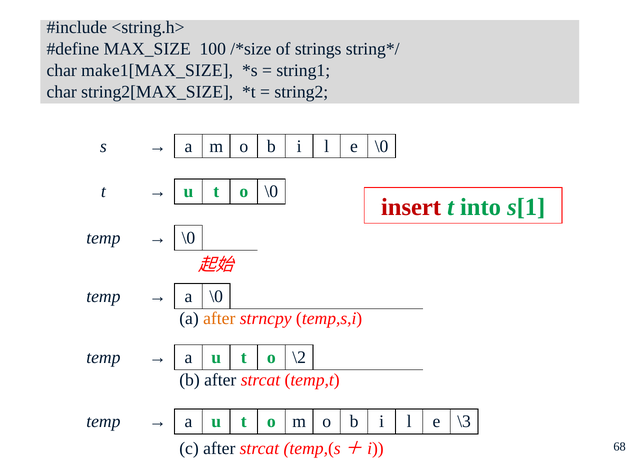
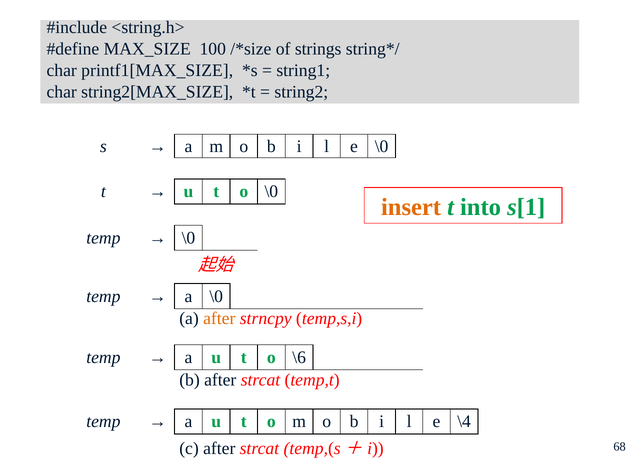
make1[MAX_SIZE: make1[MAX_SIZE -> printf1[MAX_SIZE (157, 70)
insert colour: red -> orange (411, 207)
\2: \2 -> \6 (299, 357)
\3: \3 -> \4 (464, 421)
